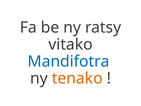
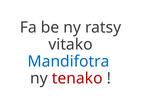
tenako colour: orange -> red (77, 78)
